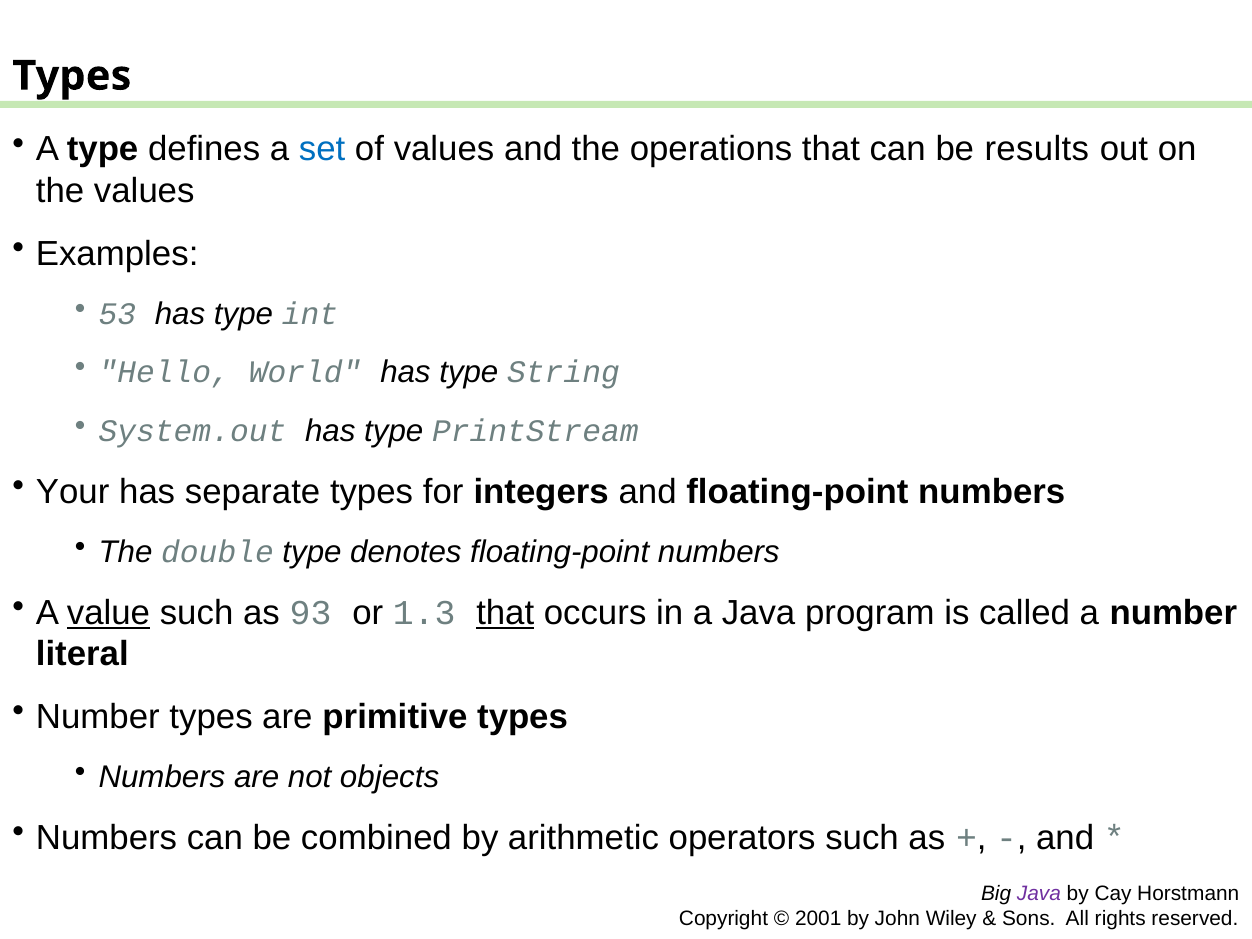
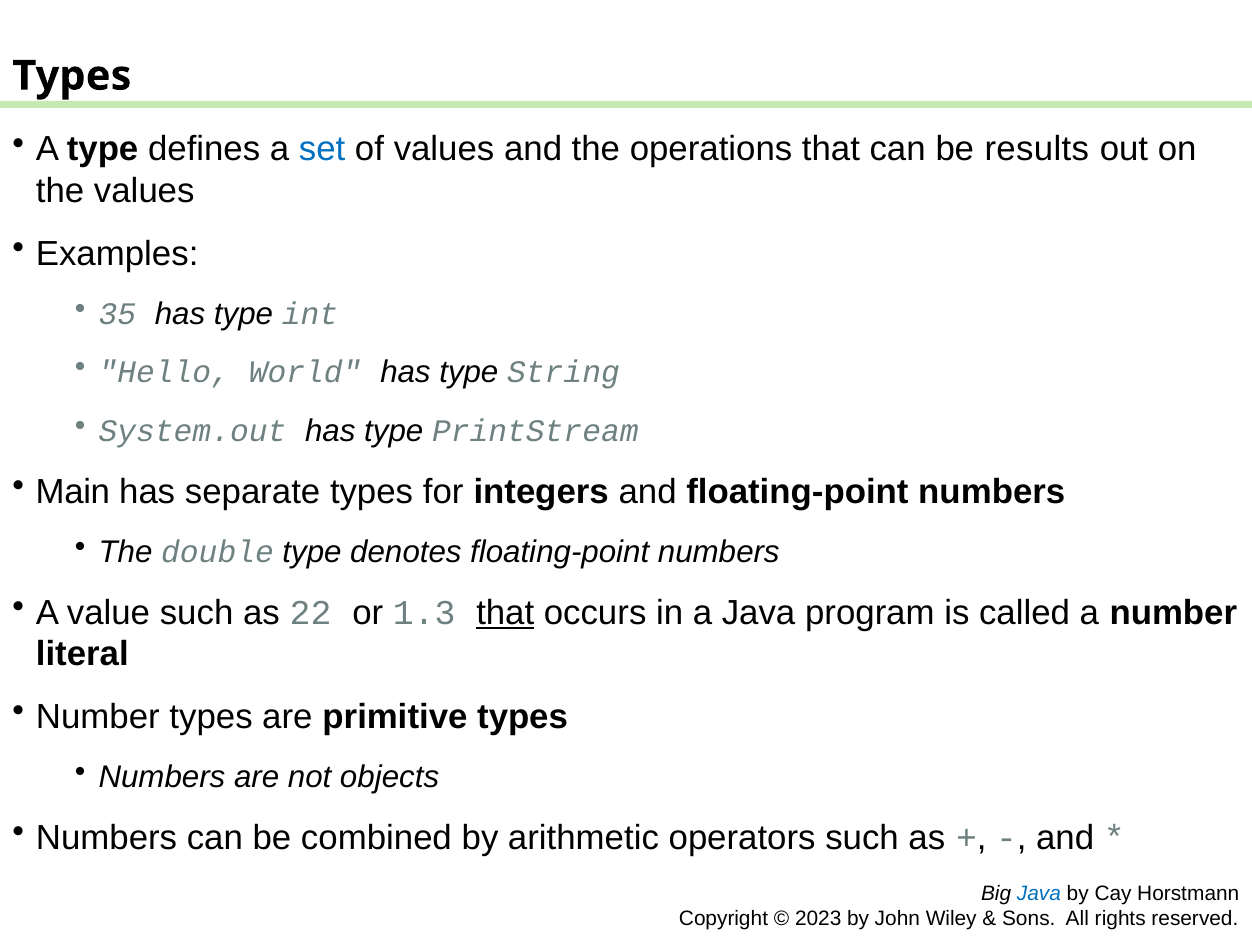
53: 53 -> 35 (117, 314)
Your: Your -> Main (73, 492)
value underline: present -> none (108, 613)
93: 93 -> 22 (311, 613)
Java colour: purple -> blue (1039, 894)
2001: 2001 -> 2023 (818, 919)
